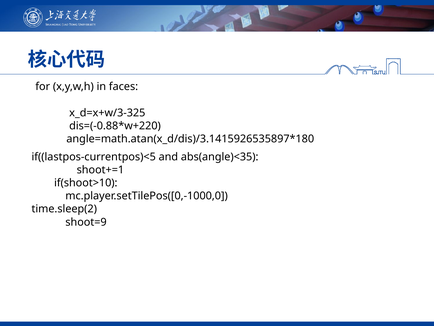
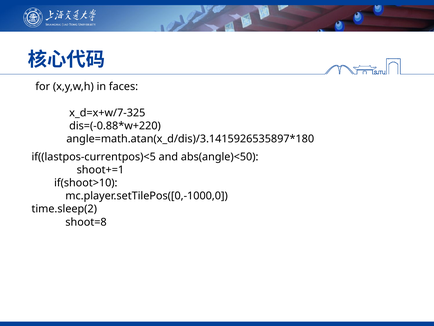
x_d=x+w/3-325: x_d=x+w/3-325 -> x_d=x+w/7-325 (107, 113)
abs(angle)<35: abs(angle)<35 -> abs(angle)<50 (220, 157)
shoot=9: shoot=9 -> shoot=8 (86, 222)
